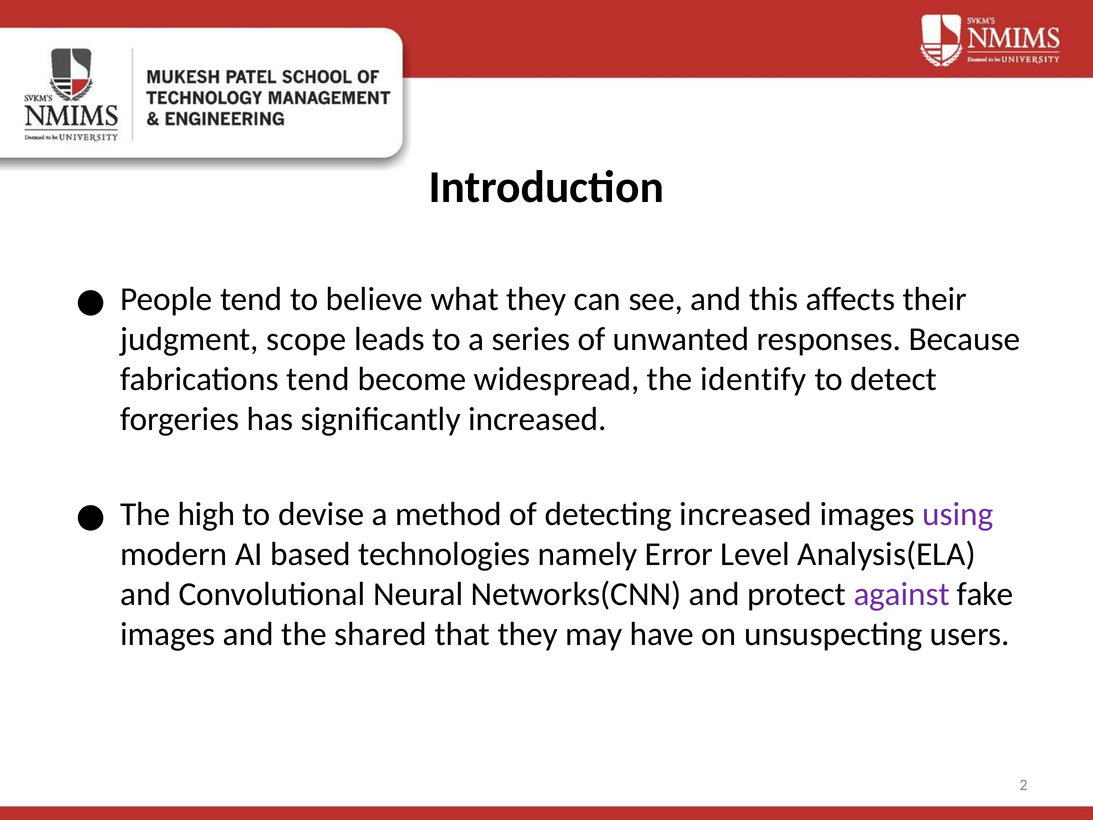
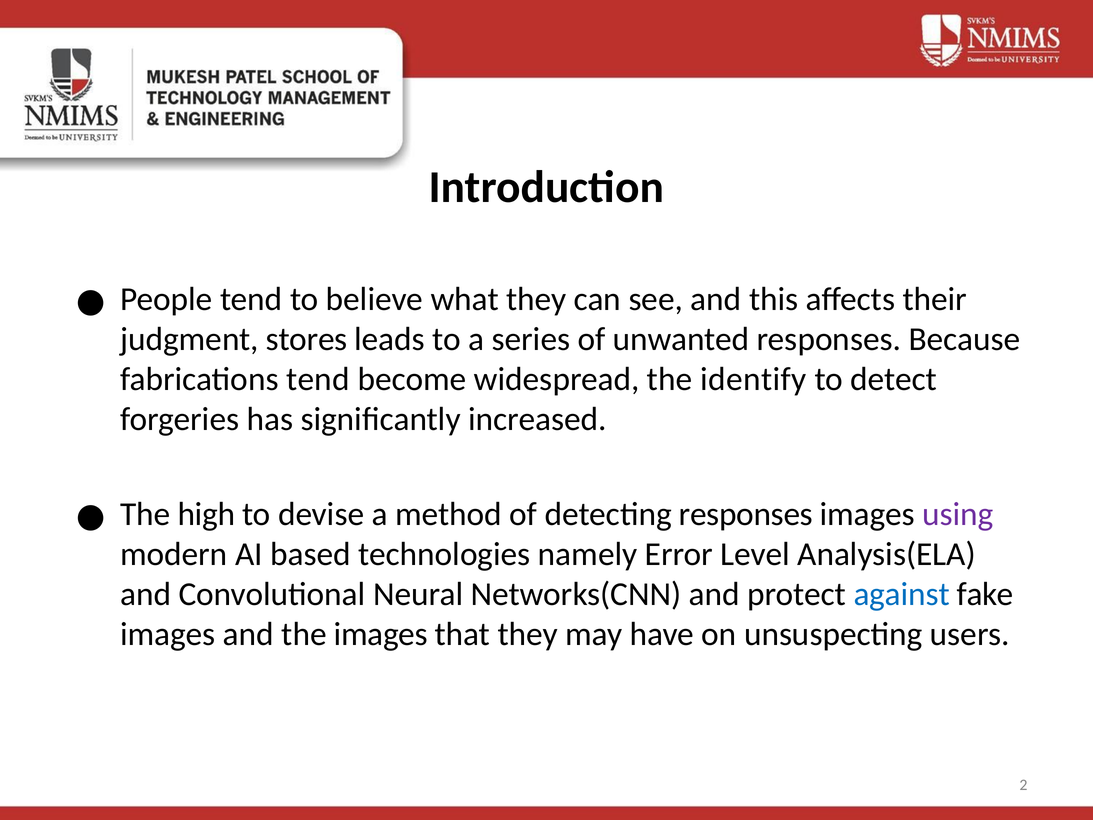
scope: scope -> stores (307, 339)
detecting increased: increased -> responses (746, 514)
against colour: purple -> blue (902, 594)
the shared: shared -> images (381, 634)
